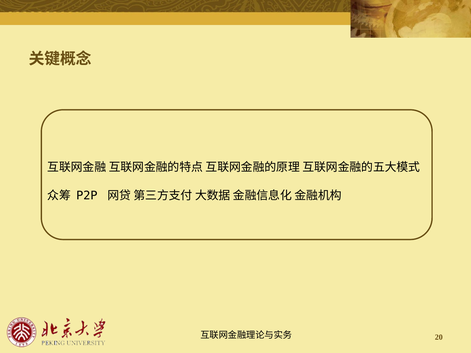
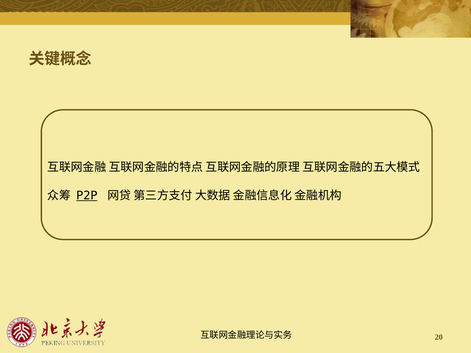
P2P underline: none -> present (87, 196)
